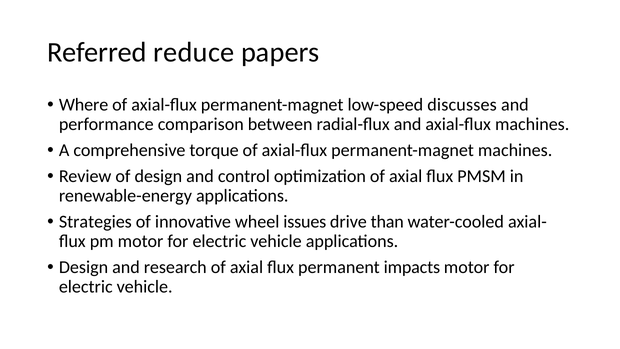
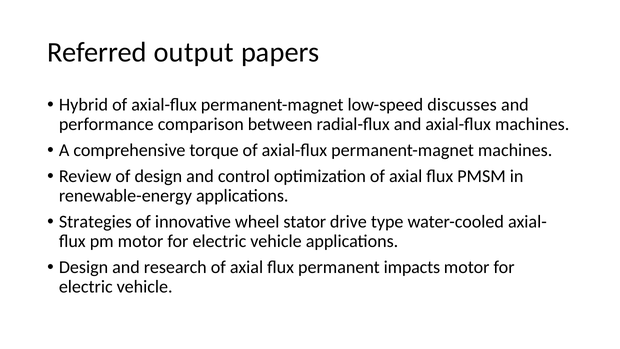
reduce: reduce -> output (194, 52)
Where: Where -> Hybrid (83, 105)
issues: issues -> stator (305, 222)
than: than -> type (387, 222)
